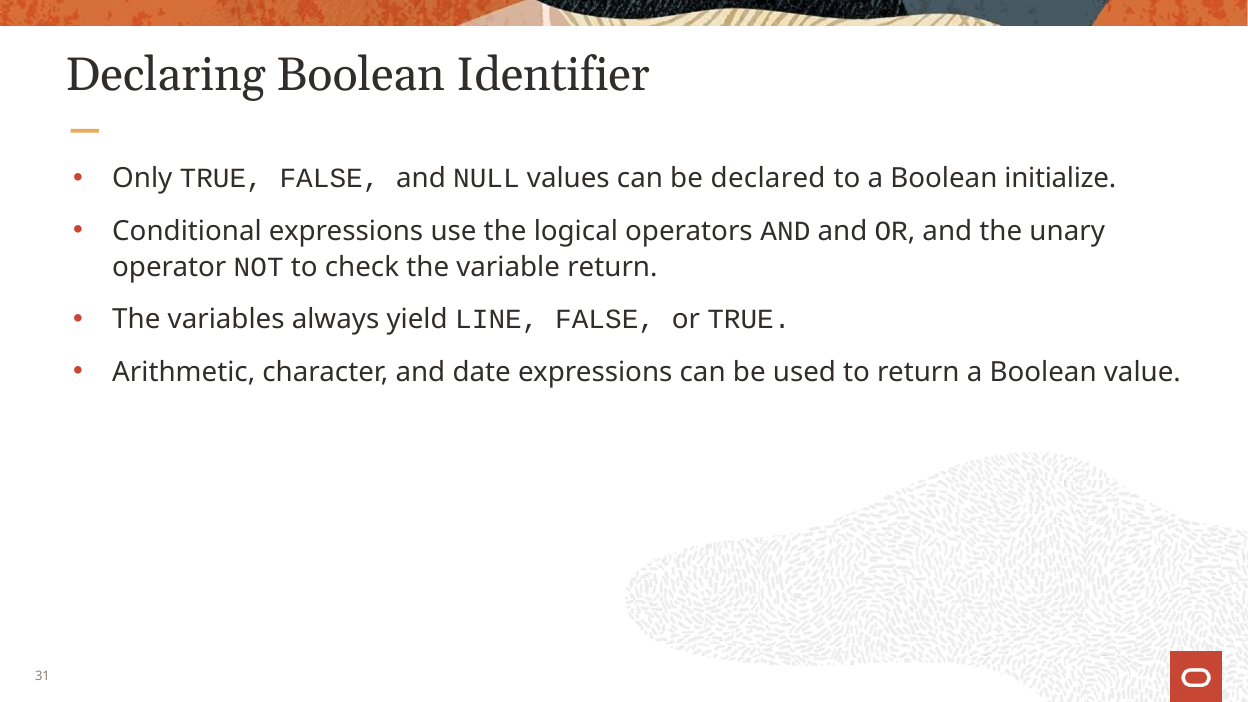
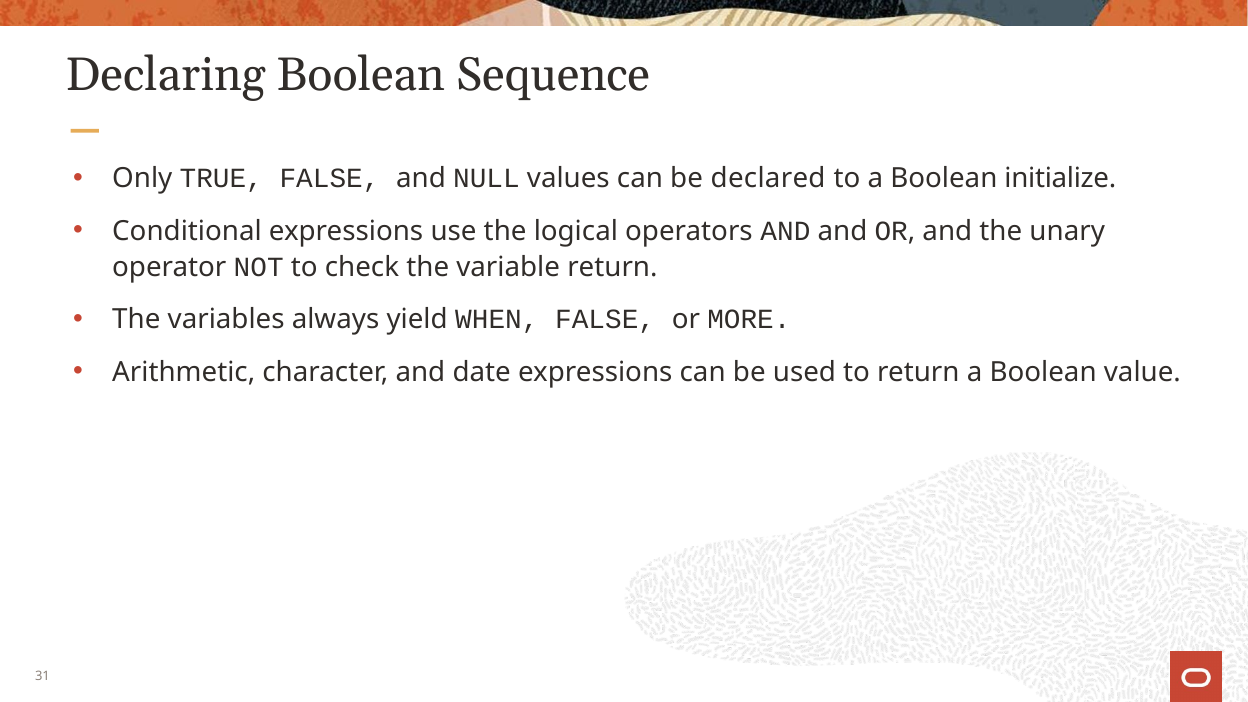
Identifier: Identifier -> Sequence (553, 75)
LINE: LINE -> WHEN (497, 320)
or TRUE: TRUE -> MORE (749, 320)
